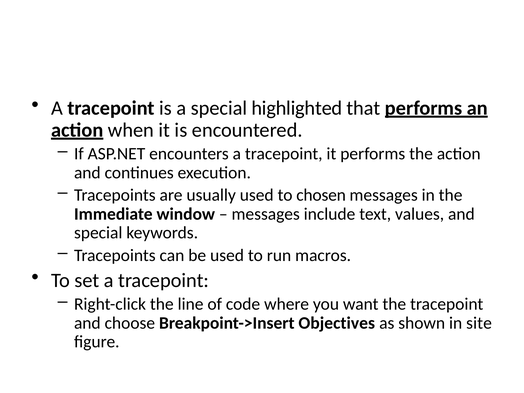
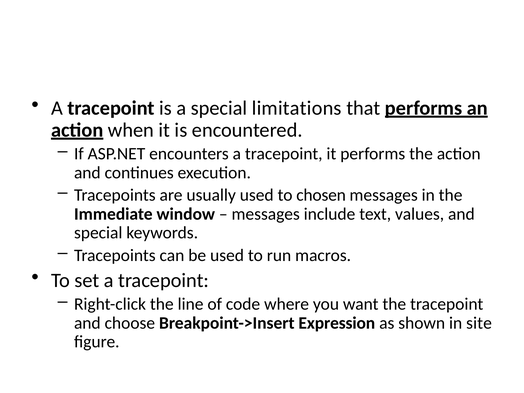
highlighted: highlighted -> limitations (297, 108)
Objectives: Objectives -> Expression (337, 323)
